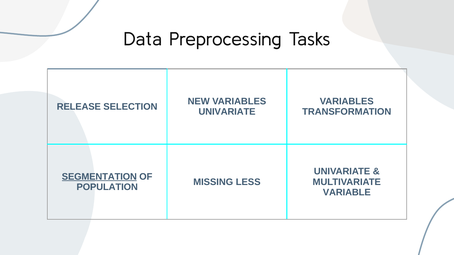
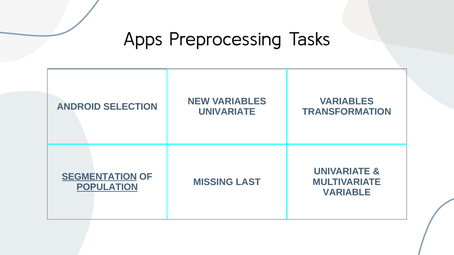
Data: Data -> Apps (143, 39)
RELEASE: RELEASE -> ANDROID (79, 107)
LESS: LESS -> LAST (248, 182)
POPULATION underline: none -> present (107, 187)
